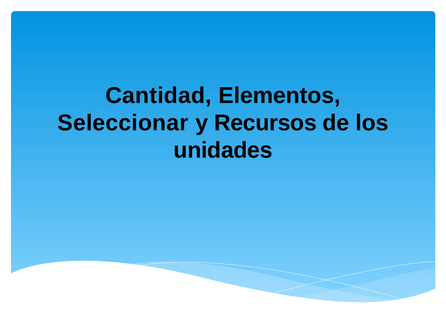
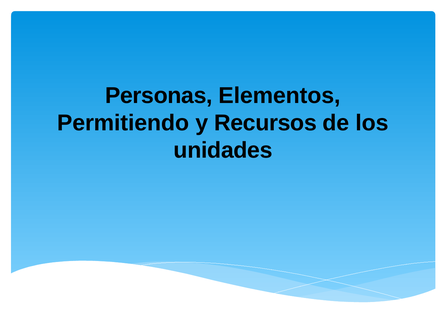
Cantidad: Cantidad -> Personas (159, 96)
Seleccionar: Seleccionar -> Permitiendo (123, 123)
